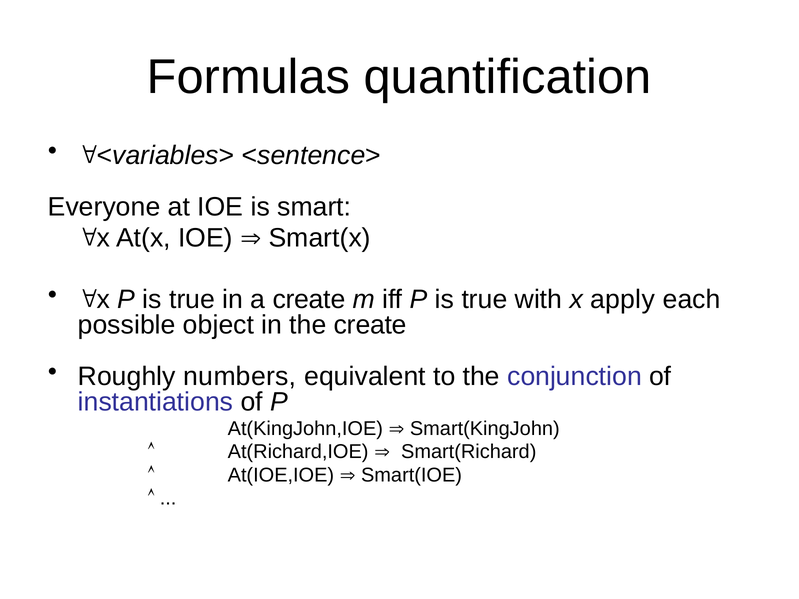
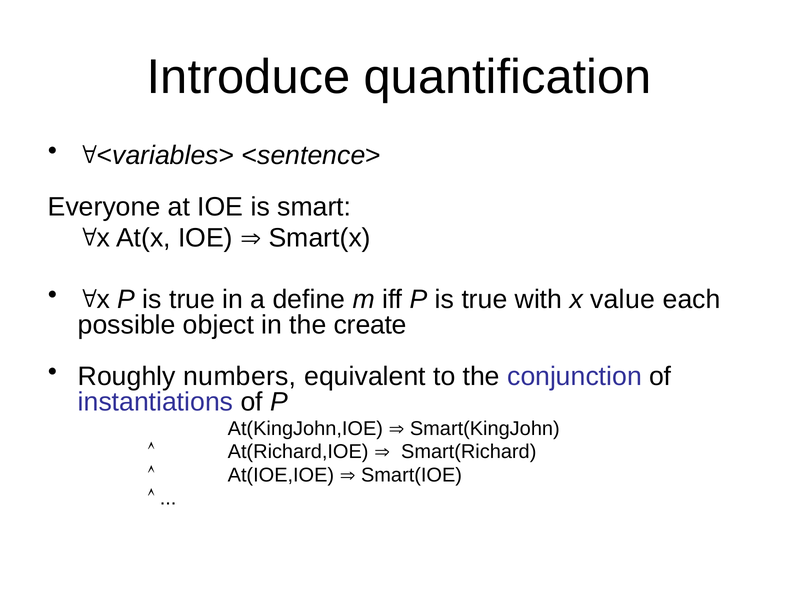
Formulas: Formulas -> Introduce (249, 77)
a create: create -> define (309, 300)
apply: apply -> value (623, 300)
